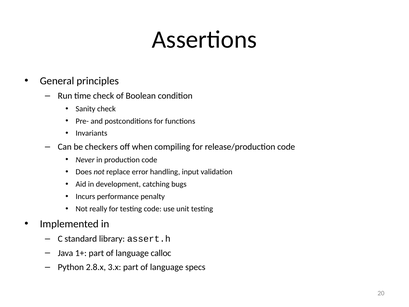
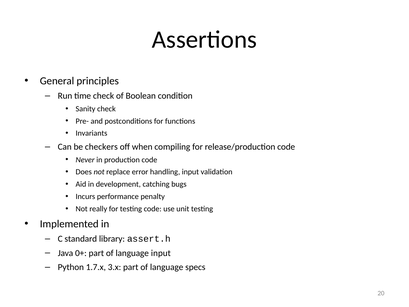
1+: 1+ -> 0+ (81, 253)
language calloc: calloc -> input (161, 253)
2.8.x: 2.8.x -> 1.7.x (96, 267)
